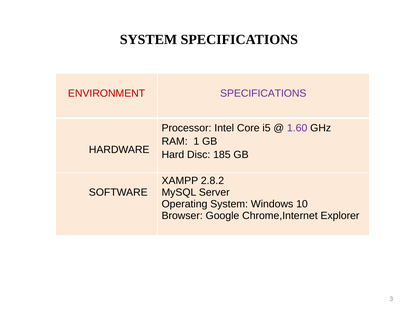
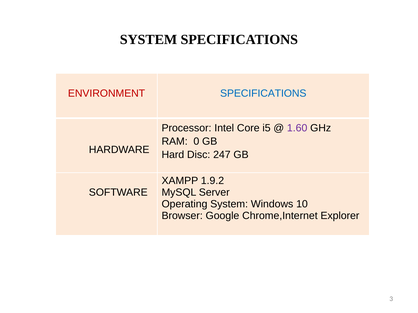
SPECIFICATIONS colour: purple -> blue (263, 94)
1: 1 -> 0 (196, 142)
185: 185 -> 247 (222, 155)
2.8.2: 2.8.2 -> 1.9.2 (212, 181)
